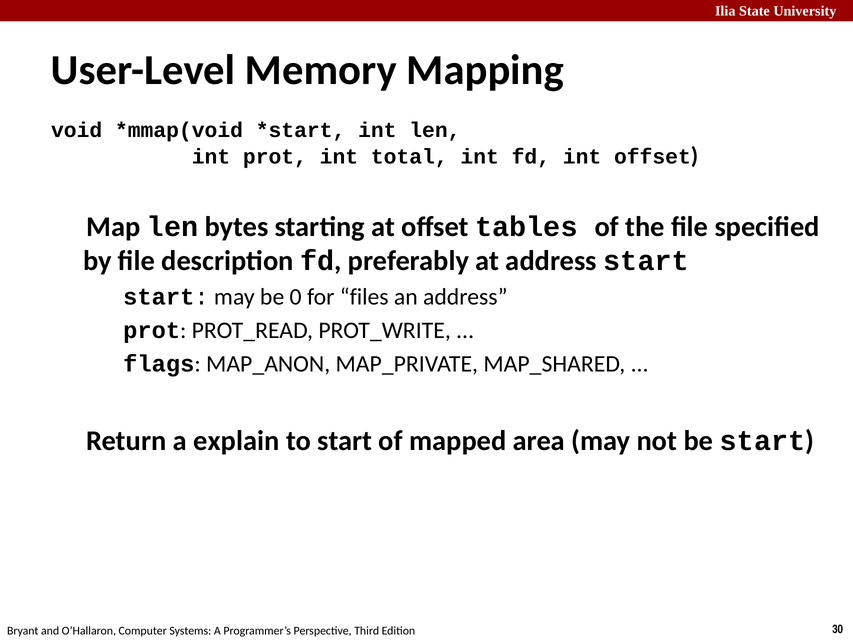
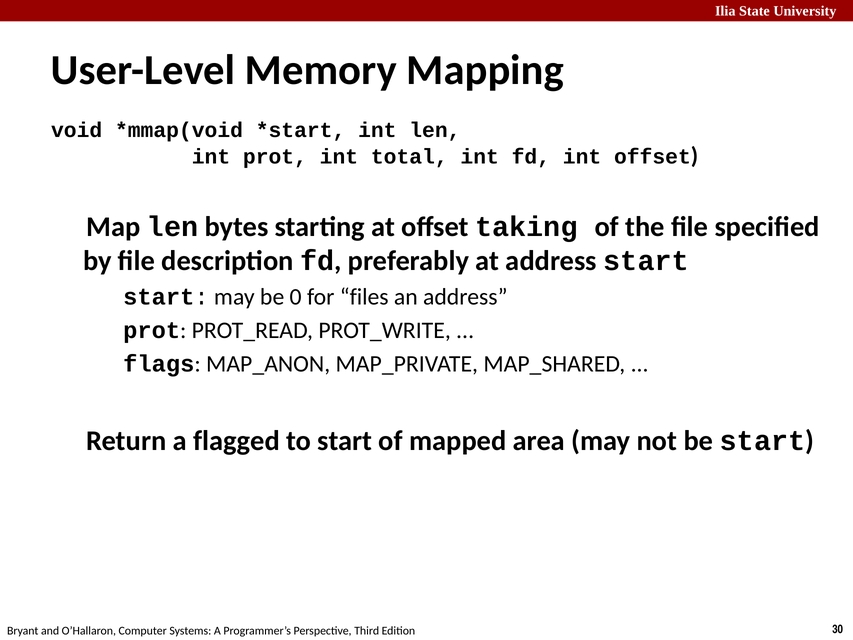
tables: tables -> taking (526, 227)
explain: explain -> flagged (237, 441)
